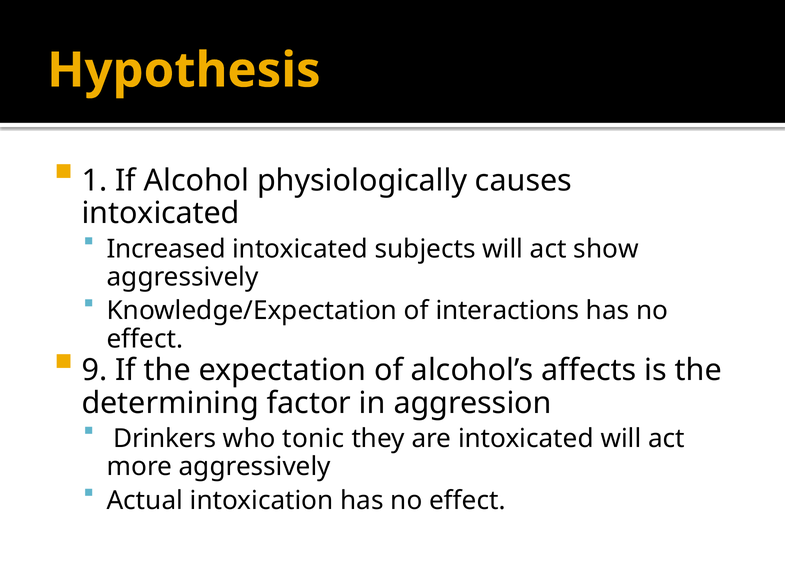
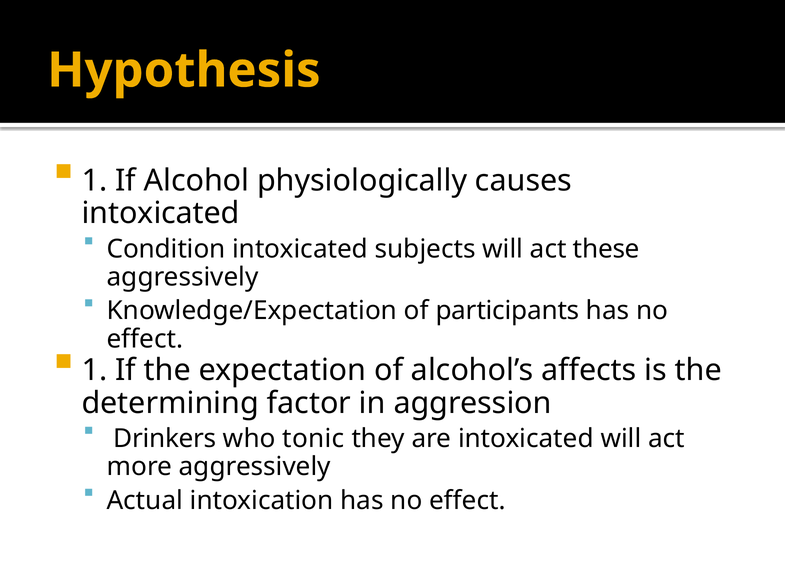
Increased: Increased -> Condition (166, 249)
show: show -> these (606, 249)
interactions: interactions -> participants (507, 311)
9: 9 -> 1 (94, 371)
